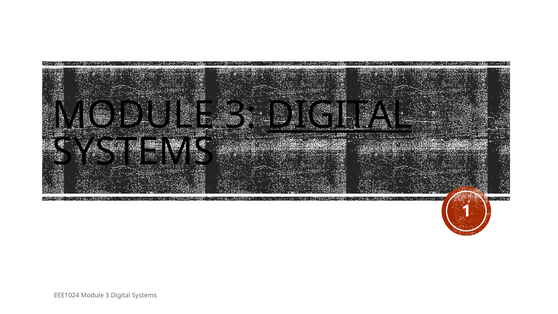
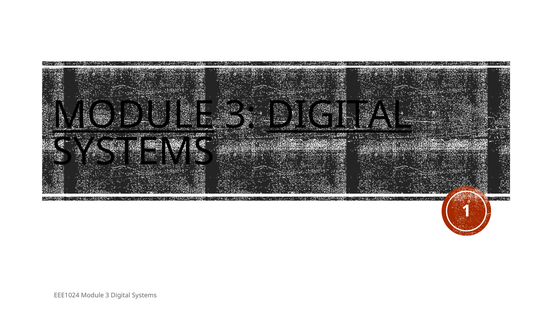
MODULE underline: none -> present (133, 115)
